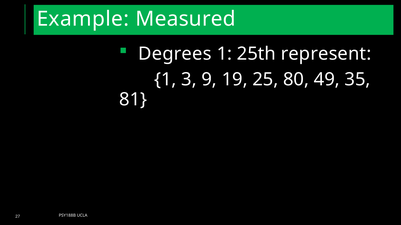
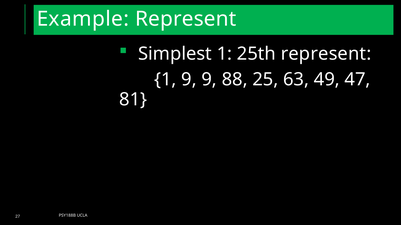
Example Measured: Measured -> Represent (186, 19)
Degrees: Degrees -> Simplest (175, 54)
1 3: 3 -> 9 (189, 80)
19: 19 -> 88 (235, 80)
80: 80 -> 63 (296, 80)
35: 35 -> 47 (358, 80)
